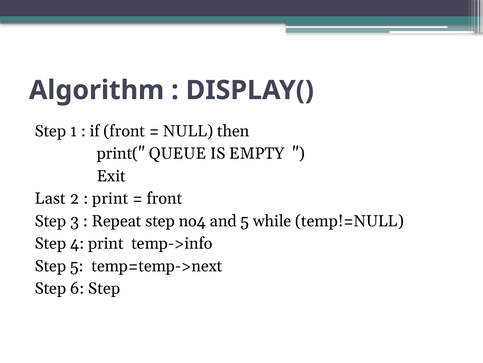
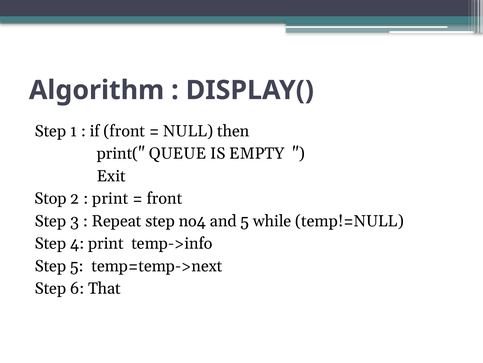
Last: Last -> Stop (51, 198)
6 Step: Step -> That (104, 288)
